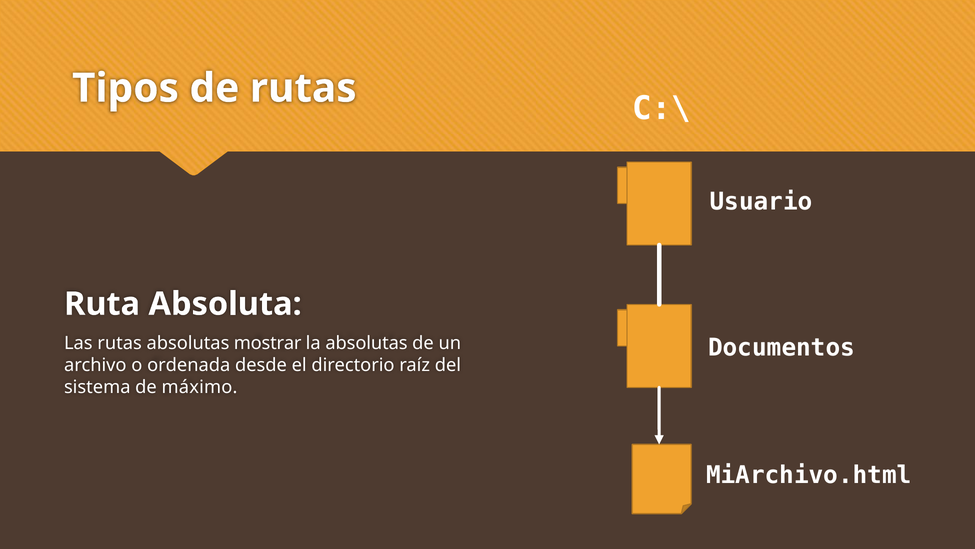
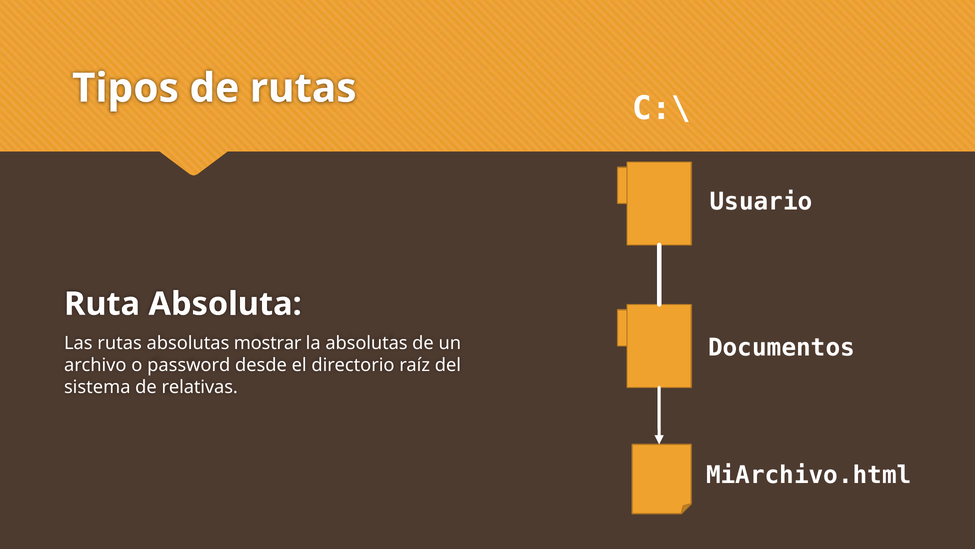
ordenada: ordenada -> password (189, 365)
máximo: máximo -> relativas (200, 387)
